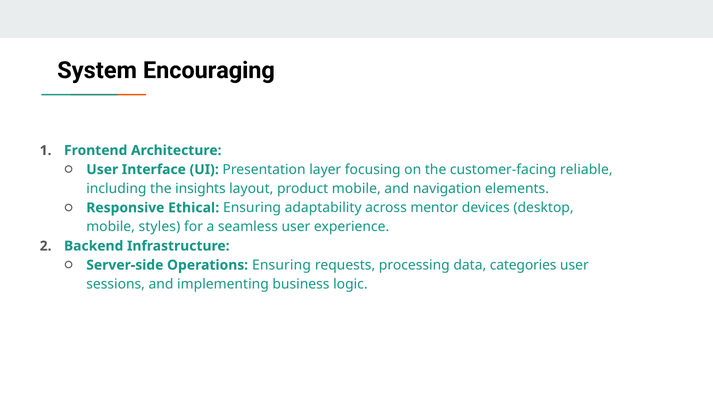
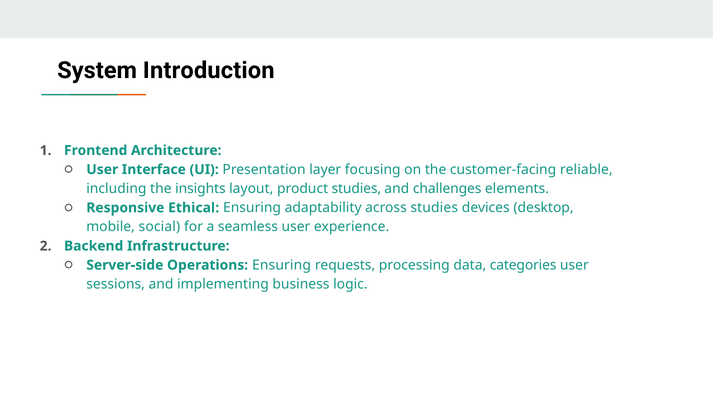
Encouraging: Encouraging -> Introduction (209, 70)
product mobile: mobile -> studies (356, 189)
navigation: navigation -> challenges (447, 189)
across mentor: mentor -> studies (434, 208)
styles: styles -> social (159, 227)
